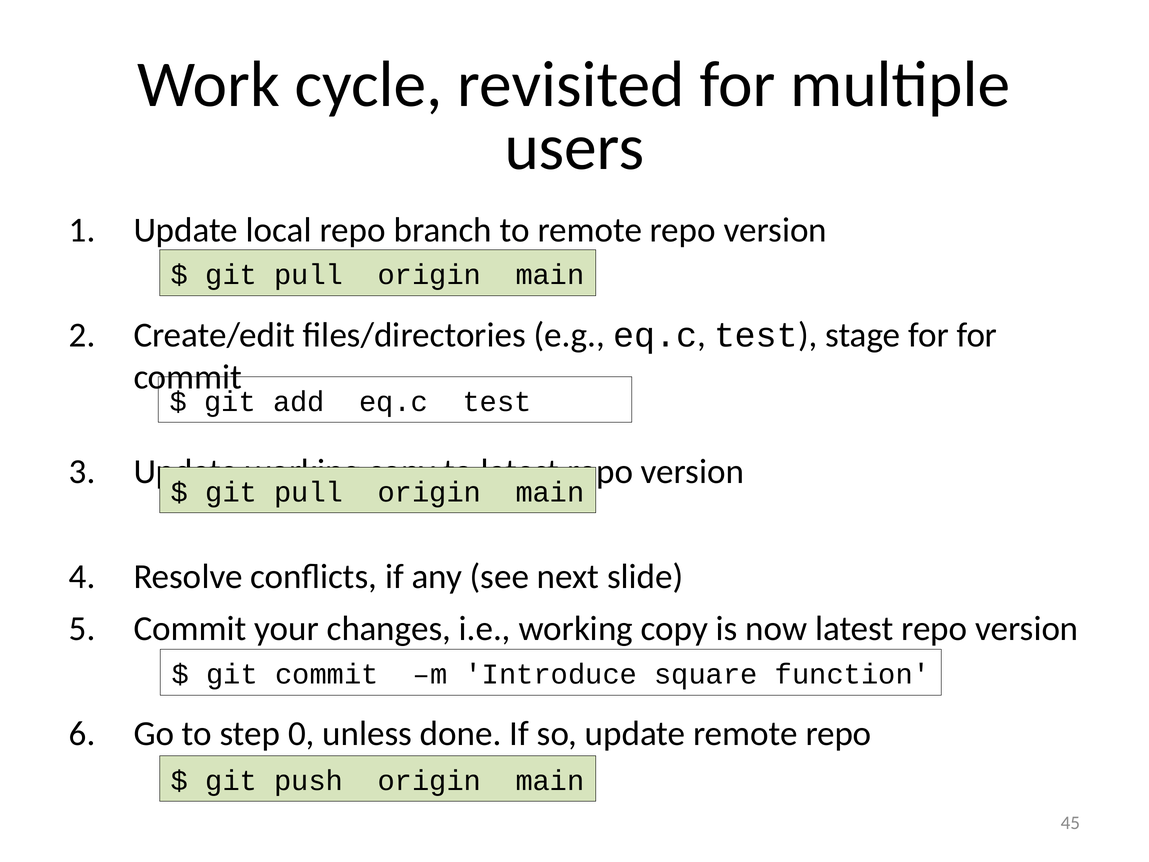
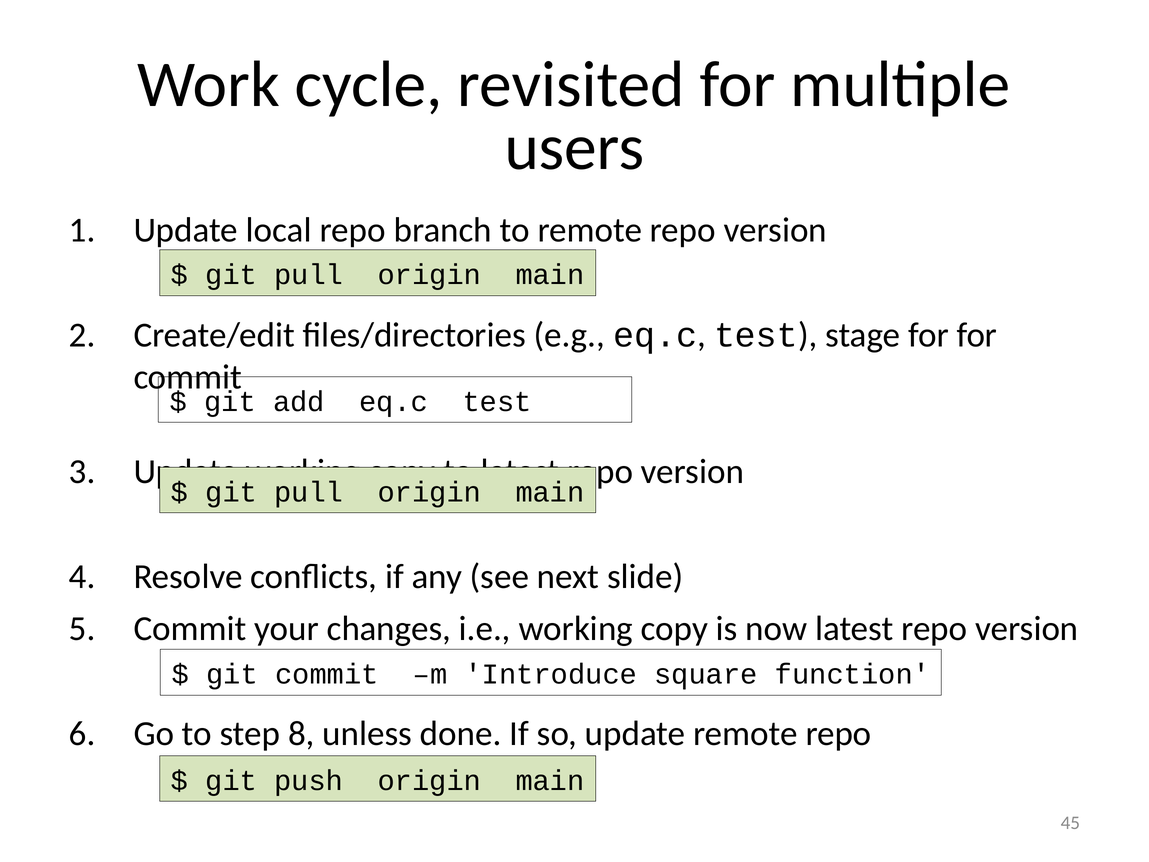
0: 0 -> 8 (301, 733)
